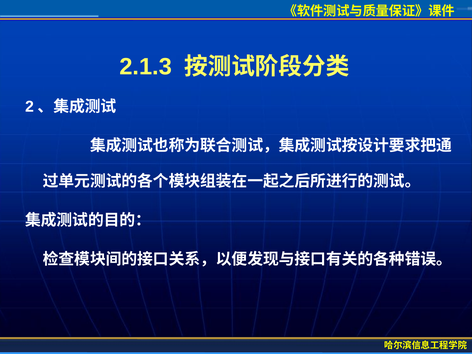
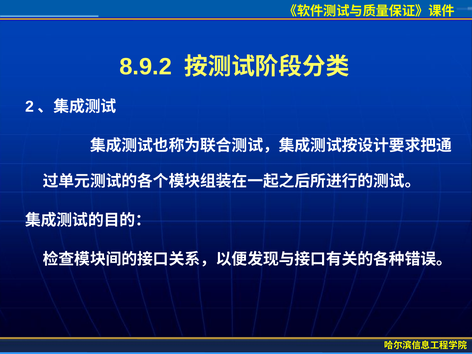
2.1.3: 2.1.3 -> 8.9.2 (146, 67)
